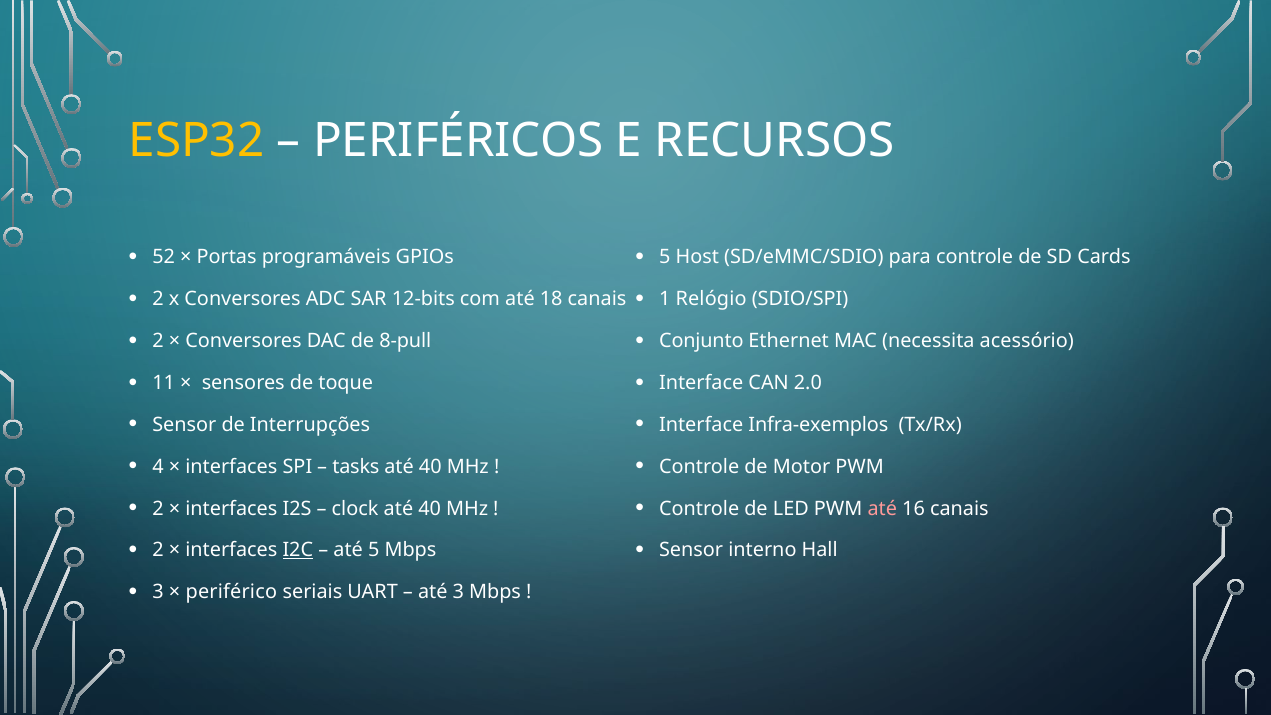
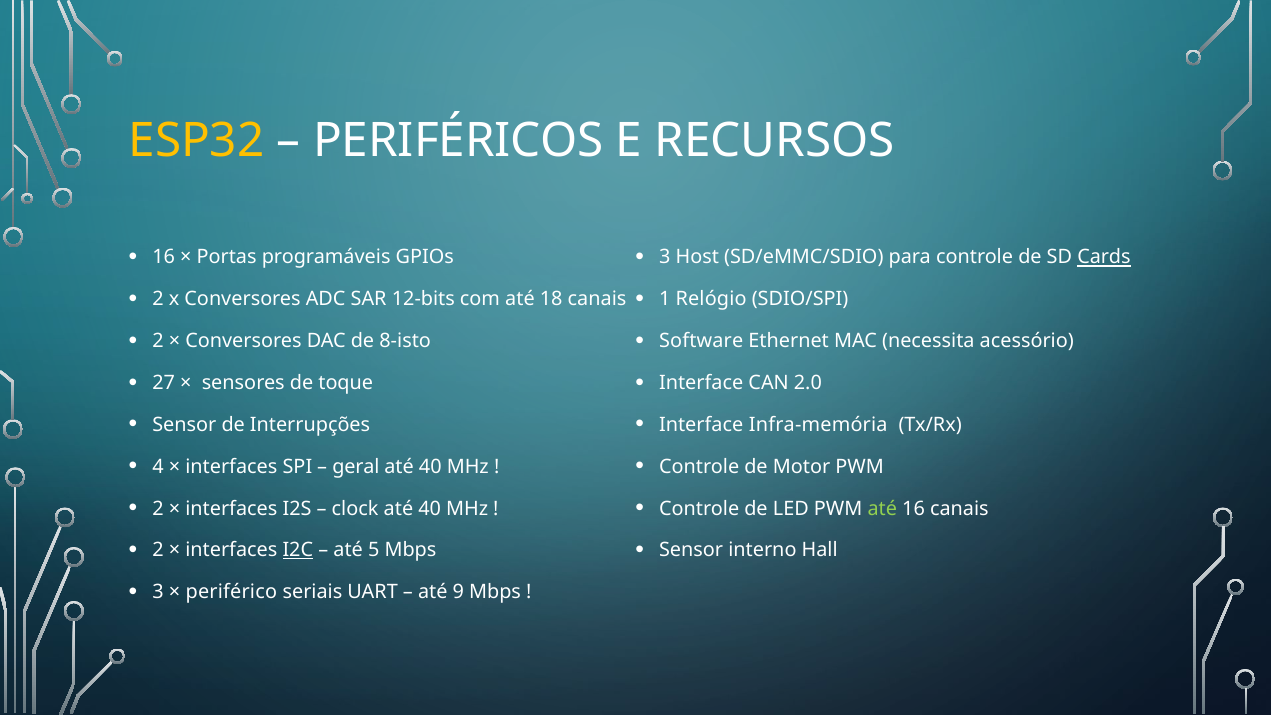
52: 52 -> 16 (164, 257)
5: 5 -> 3 (665, 257)
Cards underline: none -> present (1104, 257)
8-pull: 8-pull -> 8-isto (405, 341)
Conjunto: Conjunto -> Software (701, 341)
11: 11 -> 27 (164, 383)
Infra-exemplos: Infra-exemplos -> Infra-memória (818, 425)
tasks: tasks -> geral (356, 467)
até colour: pink -> light green (882, 508)
até 3: 3 -> 9 (458, 592)
